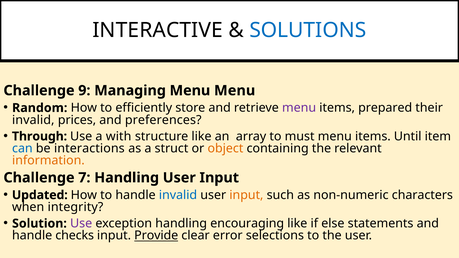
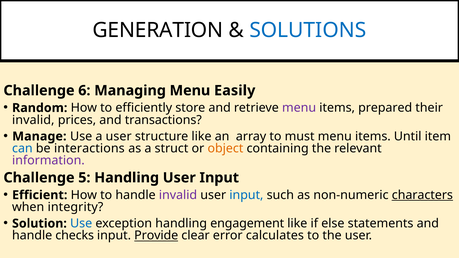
INTERACTIVE: INTERACTIVE -> GENERATION (158, 30)
9: 9 -> 6 (84, 91)
Menu Menu: Menu -> Easily (235, 91)
preferences: preferences -> transactions (163, 120)
Through: Through -> Manage (39, 136)
a with: with -> user (119, 136)
information colour: orange -> purple (48, 161)
7: 7 -> 5 (84, 178)
Updated: Updated -> Efficient (40, 195)
invalid colour: blue -> purple (178, 195)
input colour: orange -> blue (246, 195)
characters underline: none -> present (422, 195)
Use colour: purple -> blue (81, 224)
encouraging: encouraging -> engagement (247, 224)
selections: selections -> calculates (275, 236)
